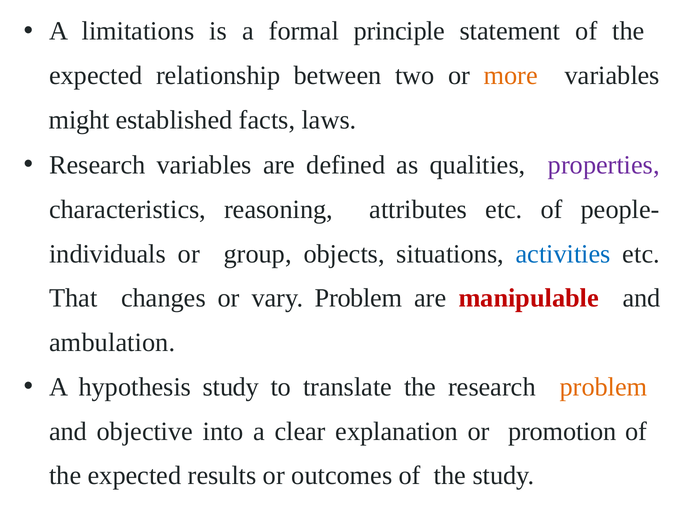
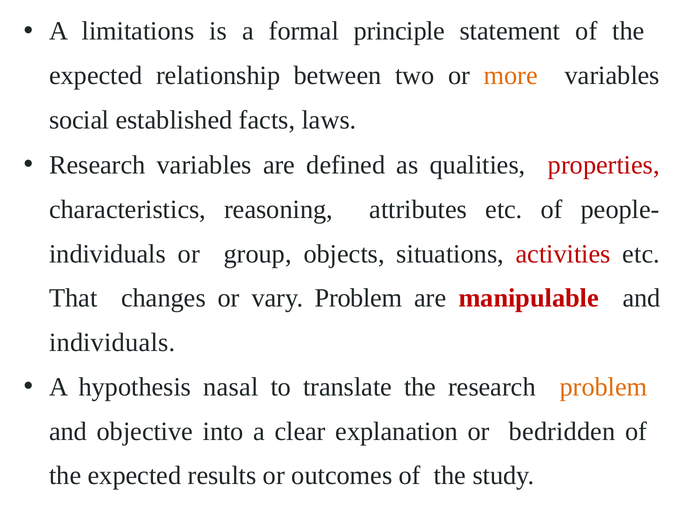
might: might -> social (79, 120)
properties colour: purple -> red (604, 165)
activities colour: blue -> red (563, 254)
ambulation: ambulation -> individuals (112, 342)
hypothesis study: study -> nasal (231, 387)
promotion: promotion -> bedridden (562, 431)
